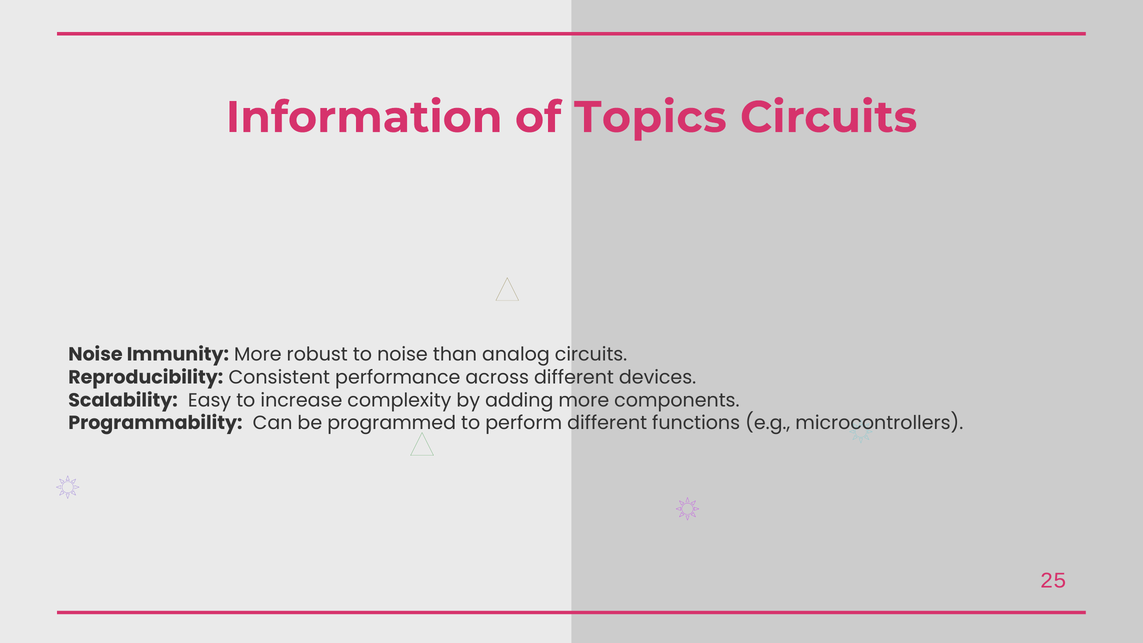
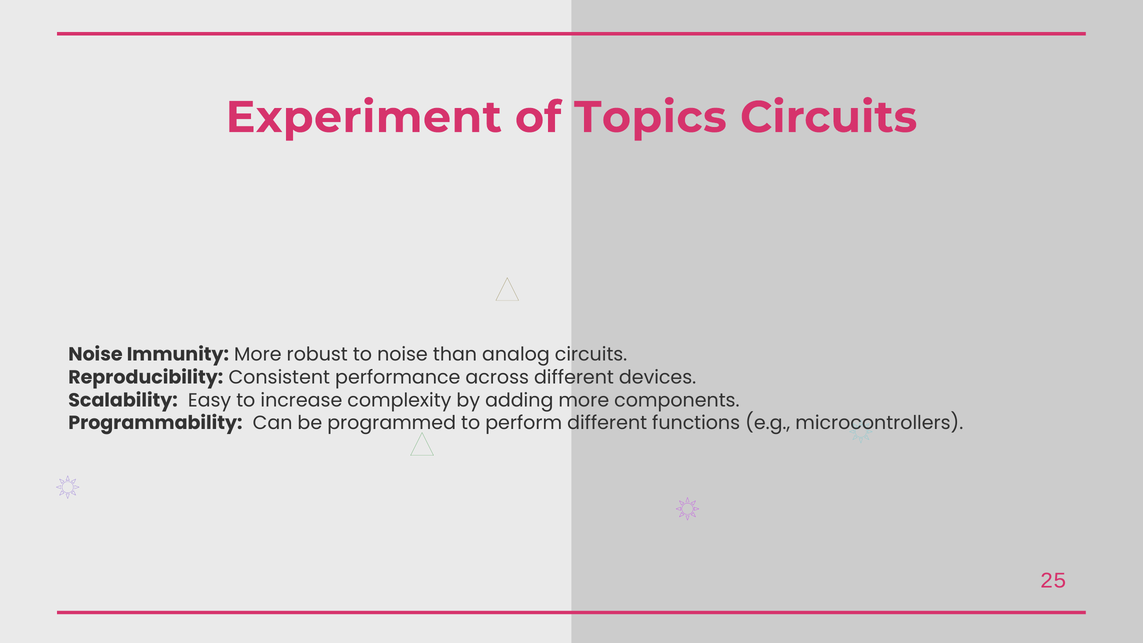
Information: Information -> Experiment (364, 117)
